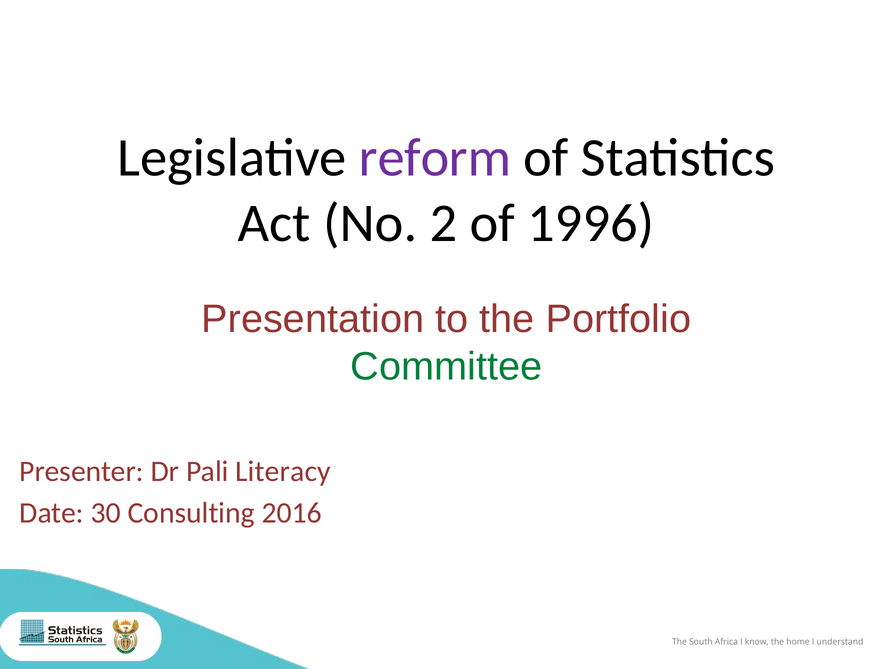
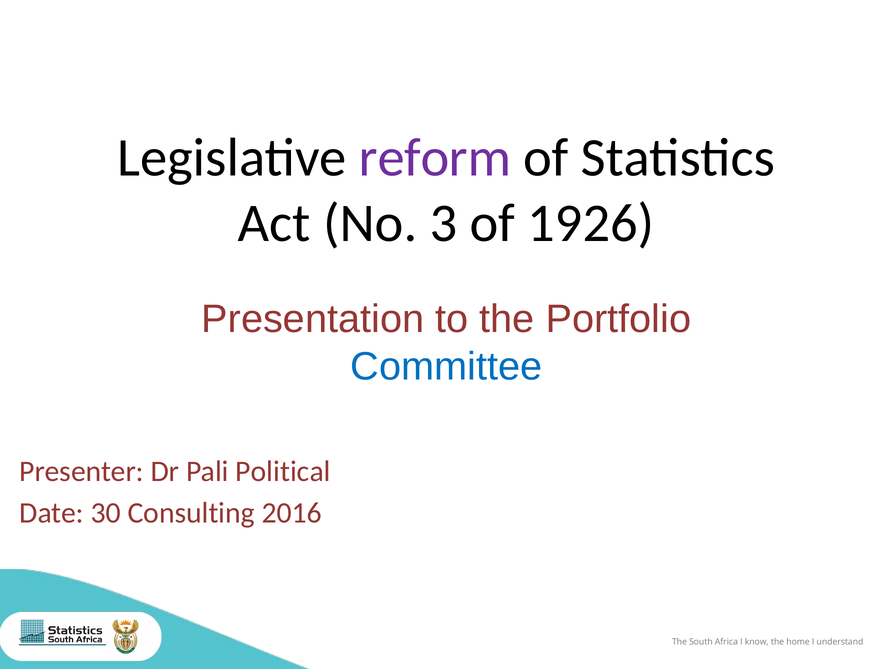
2: 2 -> 3 (443, 223)
1996: 1996 -> 1926 (591, 223)
Committee colour: green -> blue (446, 367)
Literacy: Literacy -> Political (283, 472)
